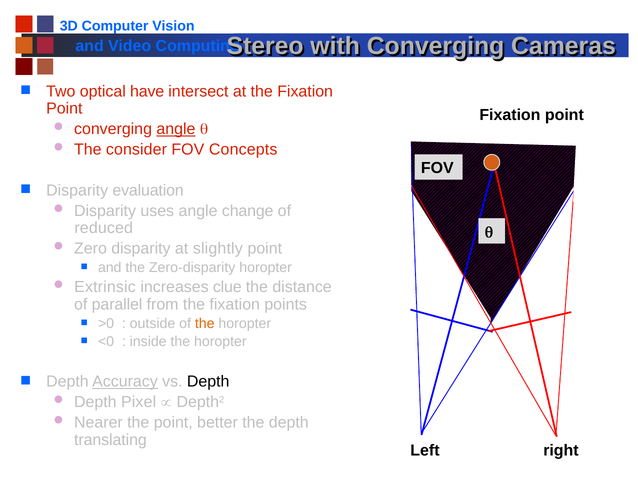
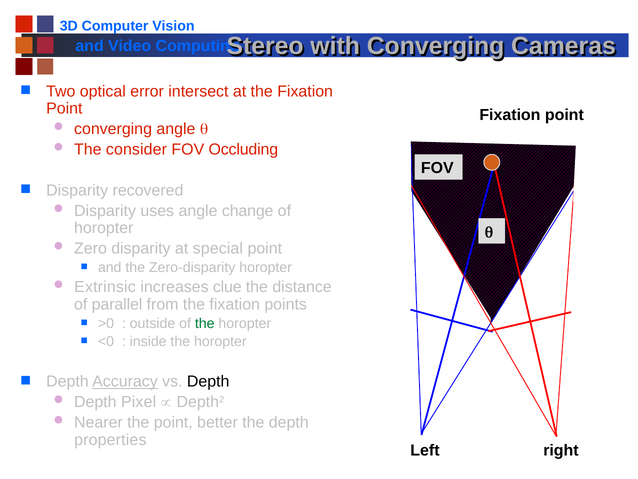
have: have -> error (147, 91)
angle underline: present -> none (176, 129)
Concepts: Concepts -> Occluding (243, 149)
evaluation: evaluation -> recovered (148, 190)
reduced: reduced -> horopter (104, 228)
slightly: slightly -> special (218, 248)
the colour: orange -> green (205, 323)
translating: translating -> properties (110, 439)
